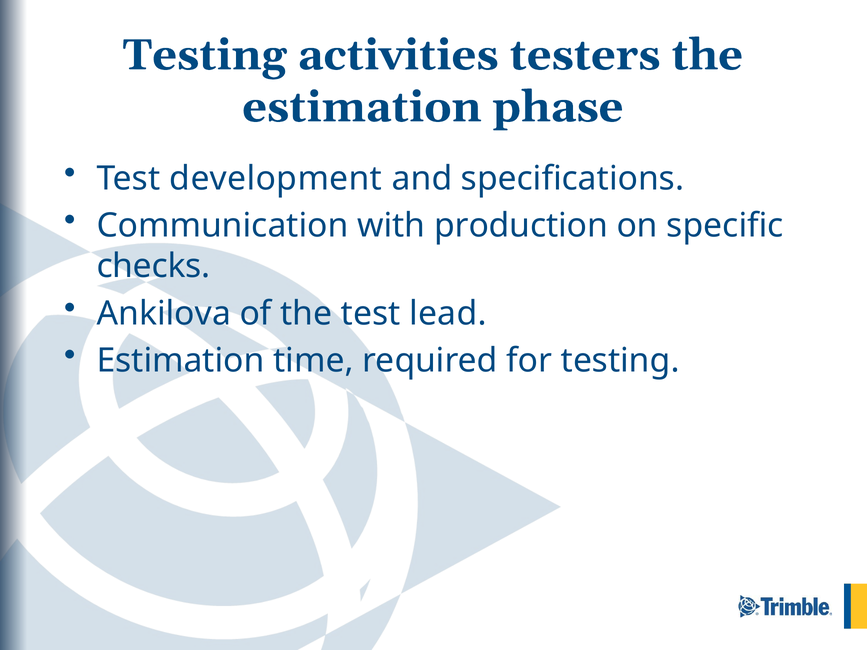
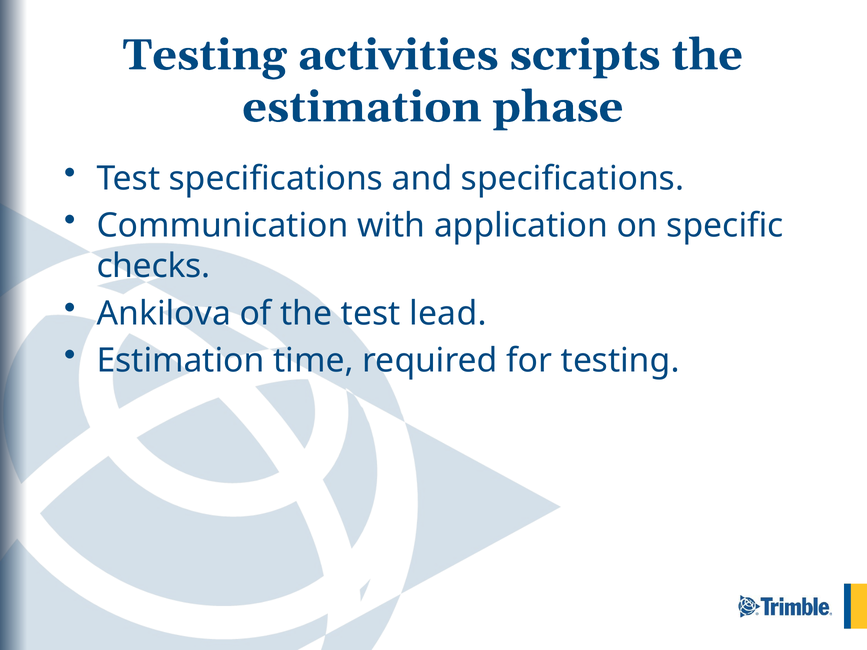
testers: testers -> scripts (585, 55)
Test development: development -> specifications (276, 179)
production: production -> application (521, 226)
